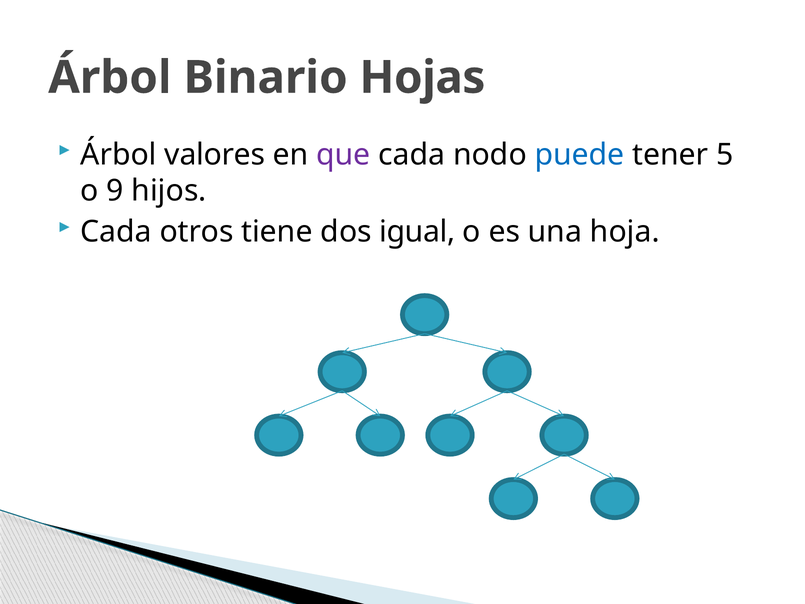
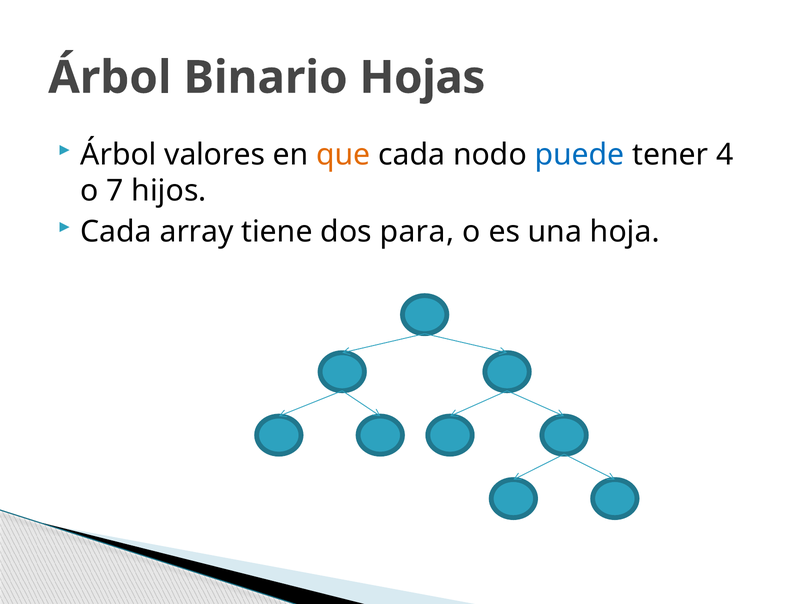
que colour: purple -> orange (343, 155)
5: 5 -> 4 (725, 155)
9: 9 -> 7 (115, 191)
otros: otros -> array (197, 232)
igual: igual -> para (417, 232)
